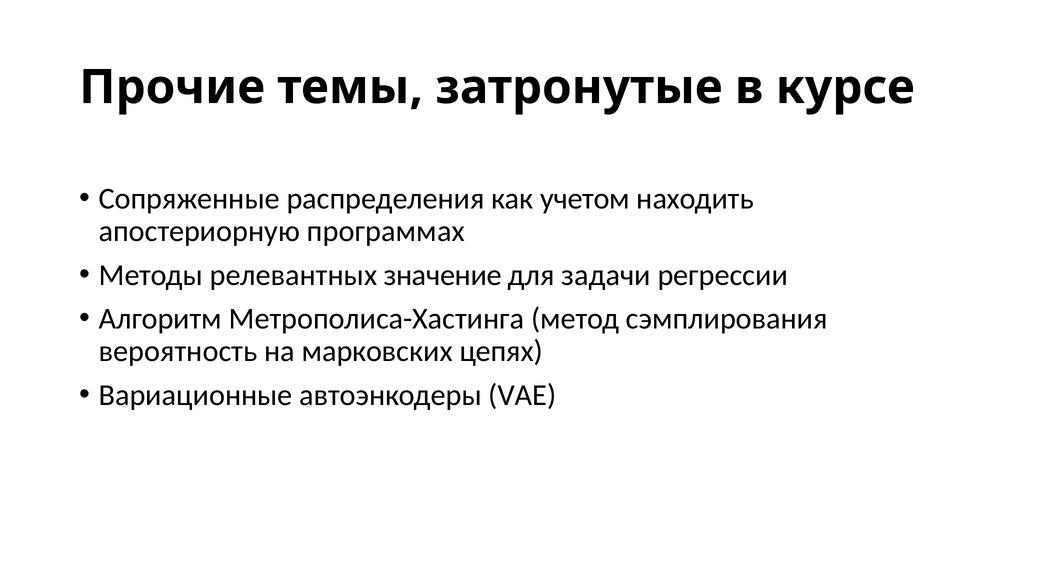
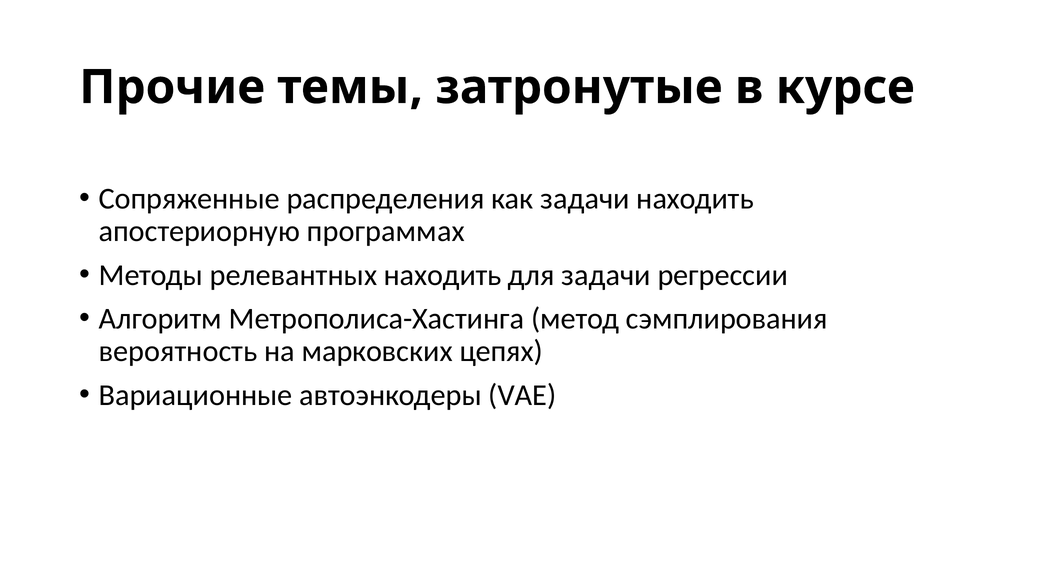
как учетом: учетом -> задачи (585, 198)
релевантных значение: значение -> находить (443, 275)
